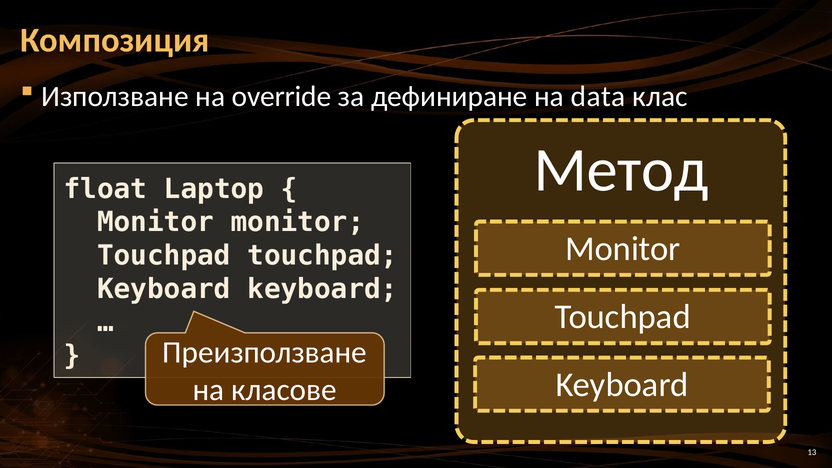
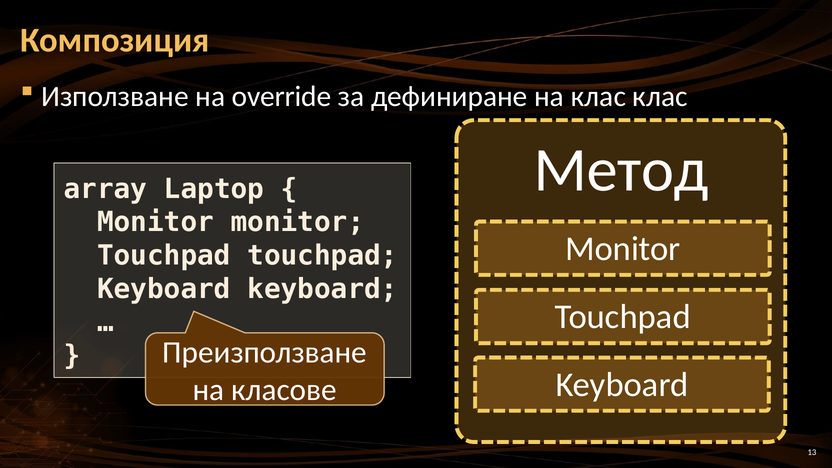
на data: data -> клас (598, 97)
float: float -> array (105, 189)
